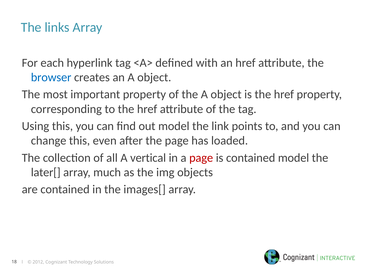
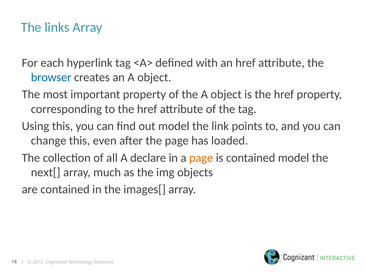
vertical: vertical -> declare (148, 158)
page colour: red -> orange (201, 158)
later[: later[ -> next[ (46, 172)
